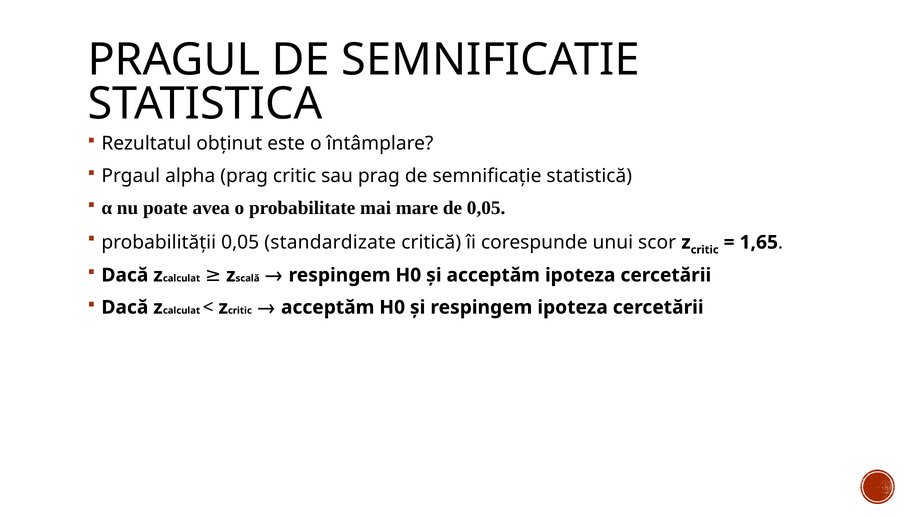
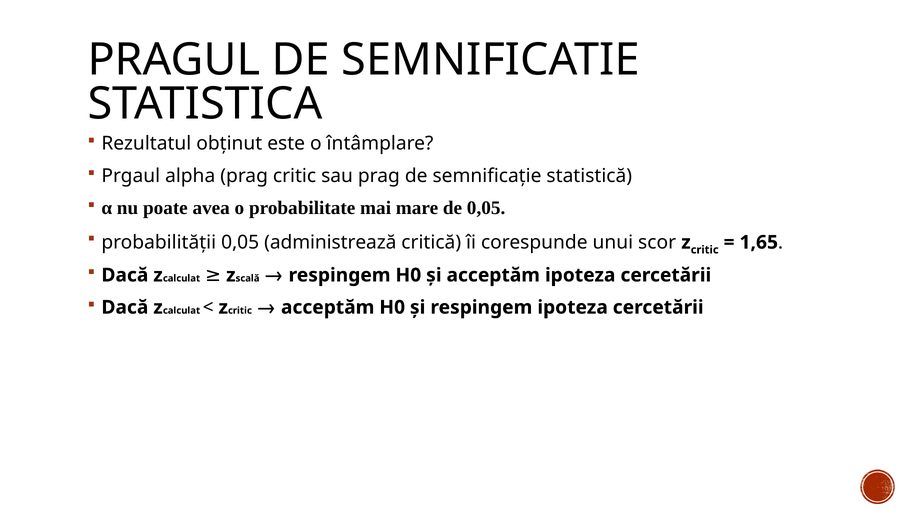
standardizate: standardizate -> administrează (330, 243)
